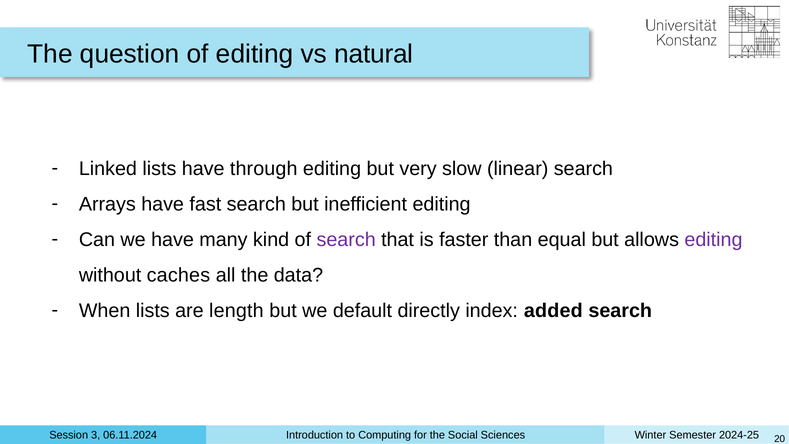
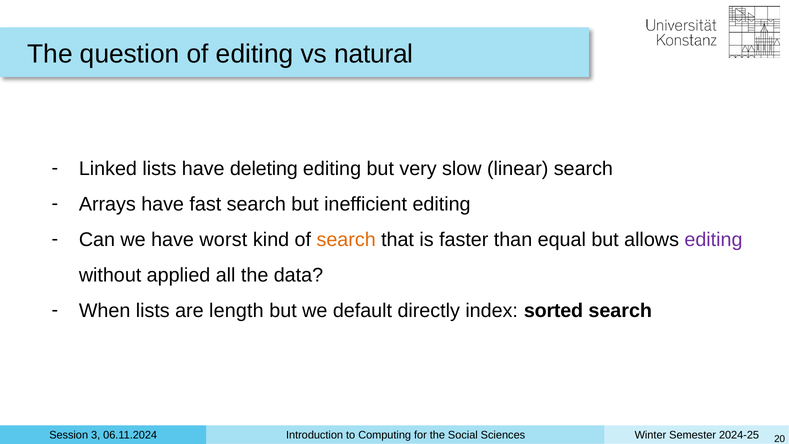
through: through -> deleting (264, 169)
many: many -> worst (223, 240)
search colour: purple -> orange (346, 240)
caches: caches -> applied (178, 275)
added: added -> sorted (554, 311)
